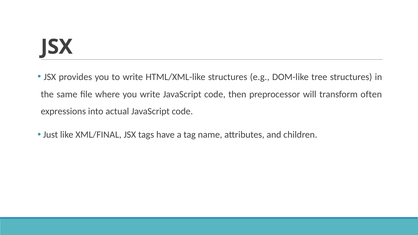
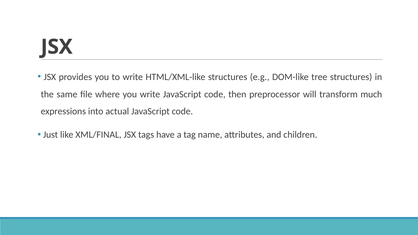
often: often -> much (371, 94)
